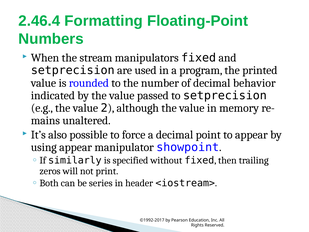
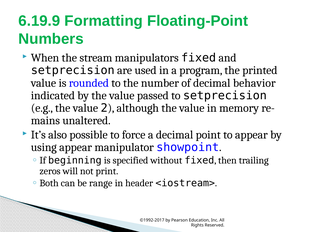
2.46.4: 2.46.4 -> 6.19.9 (39, 21)
similarly: similarly -> beginning (75, 160)
series: series -> range (101, 183)
